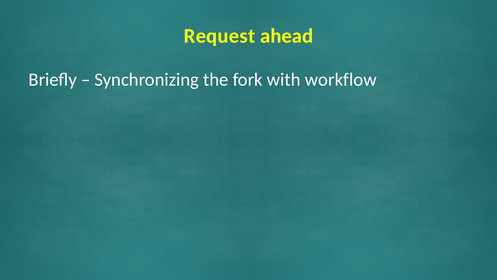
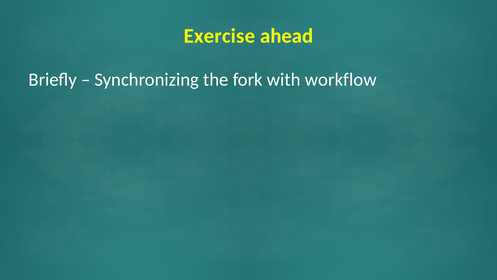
Request: Request -> Exercise (220, 36)
